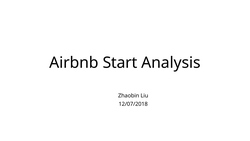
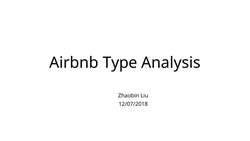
Start: Start -> Type (120, 62)
